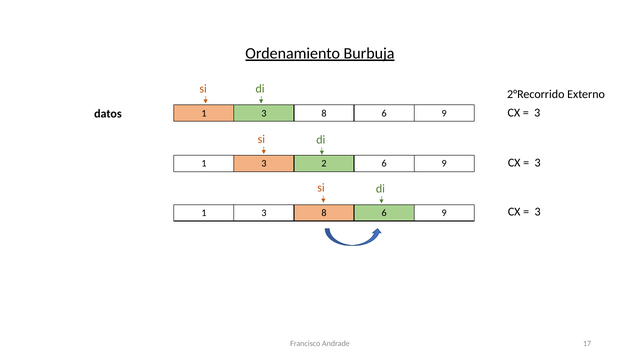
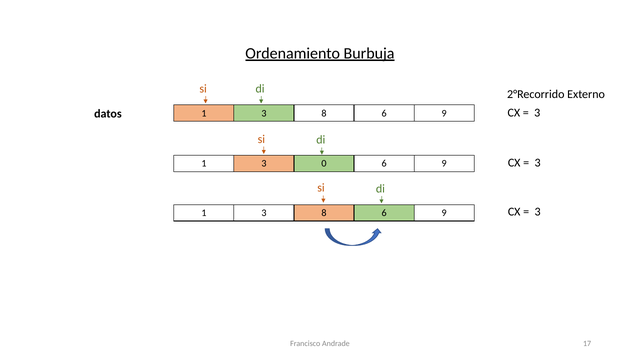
2: 2 -> 0 (324, 164)
